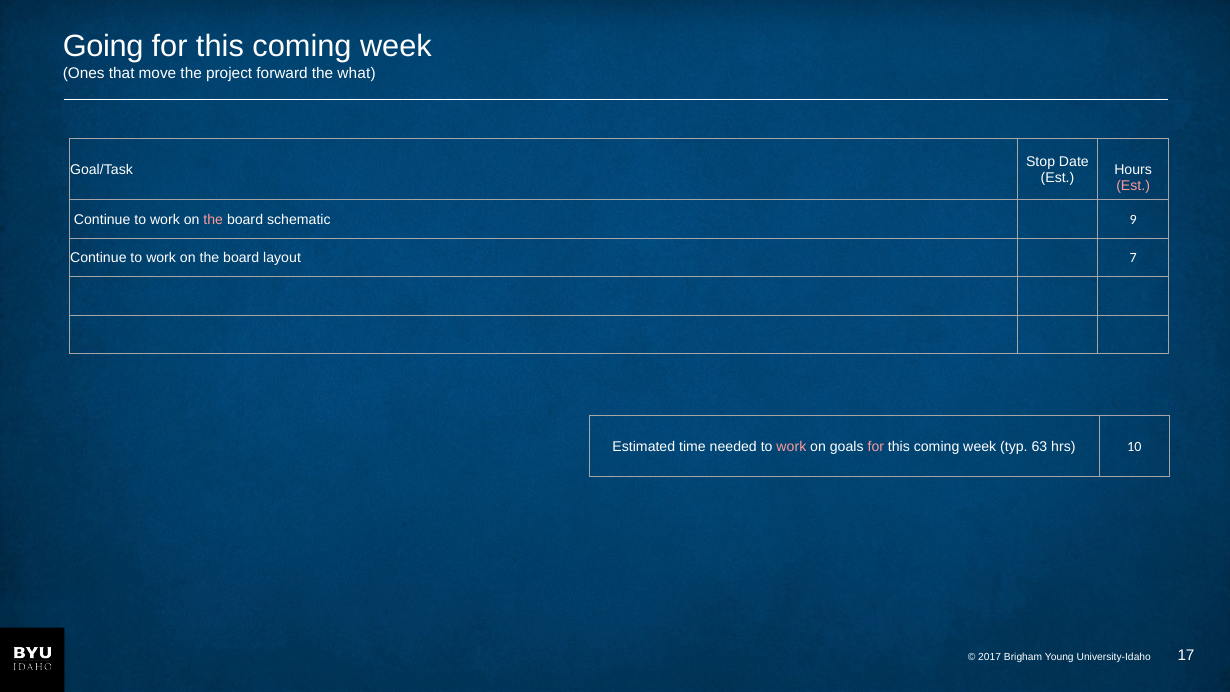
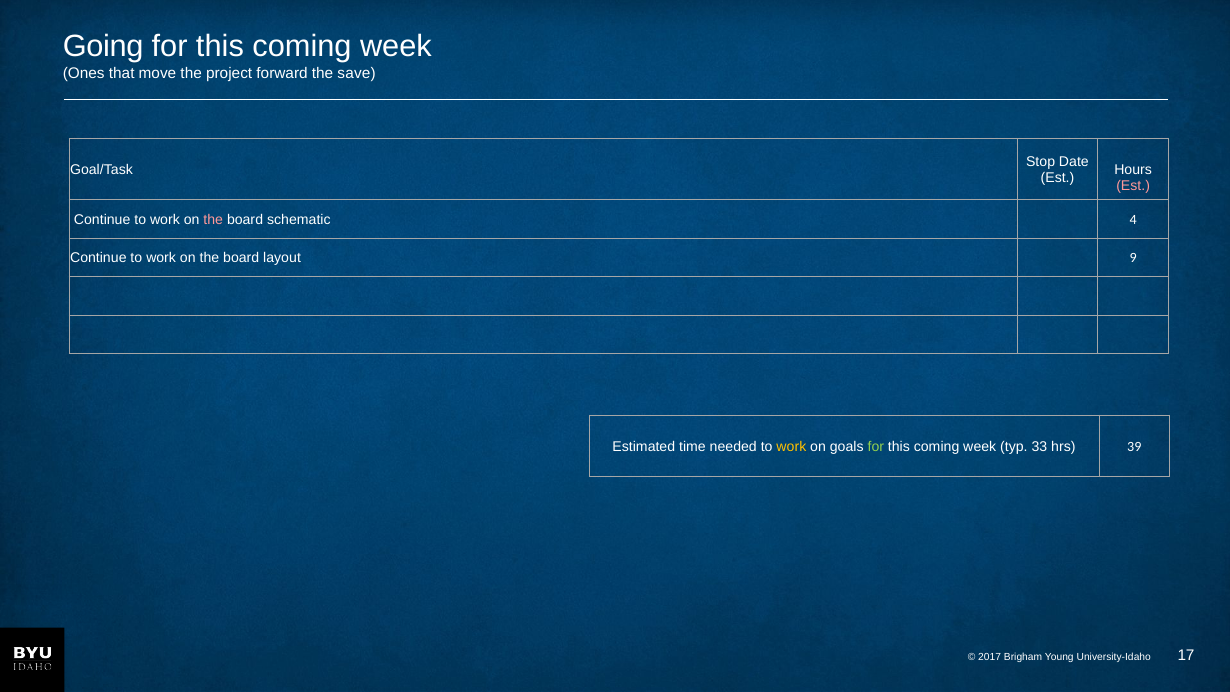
what: what -> save (357, 73)
9: 9 -> 4 (1133, 220)
7: 7 -> 9 (1133, 258)
work colour: pink -> yellow (791, 447)
for colour: pink -> light green (876, 447)
63: 63 -> 33 (1039, 447)
10: 10 -> 39 (1134, 447)
